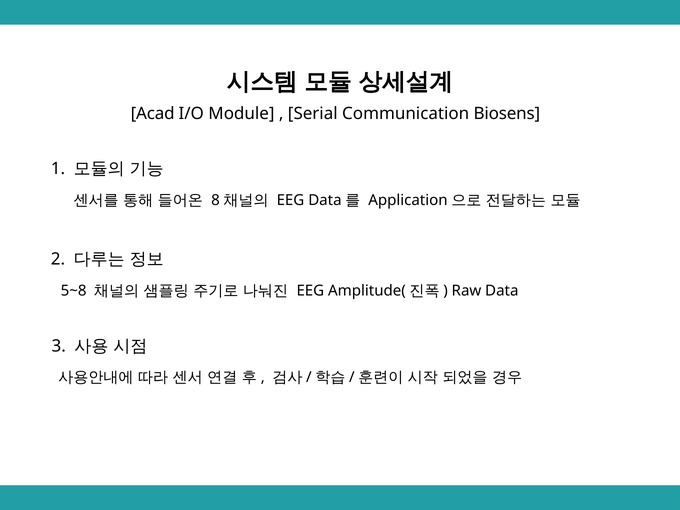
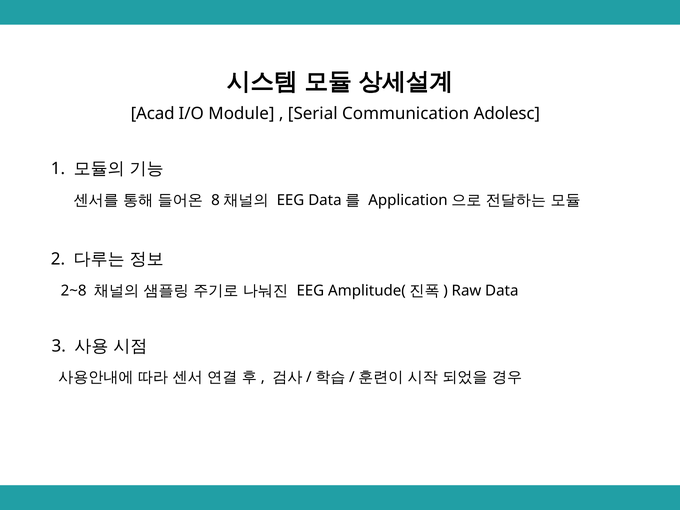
Biosens: Biosens -> Adolesc (507, 114)
5~8: 5~8 -> 2~8 (74, 291)
